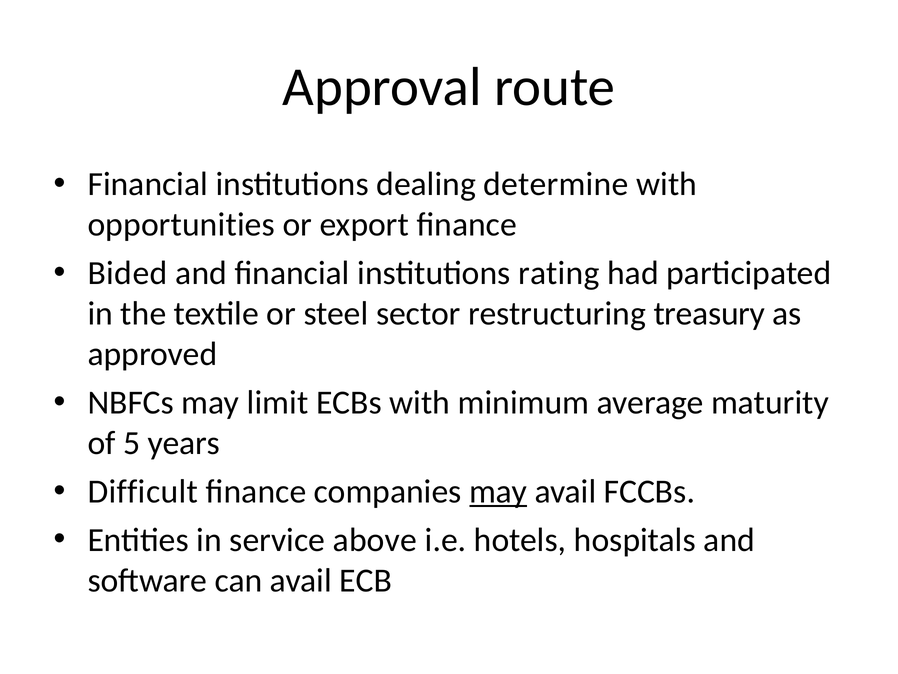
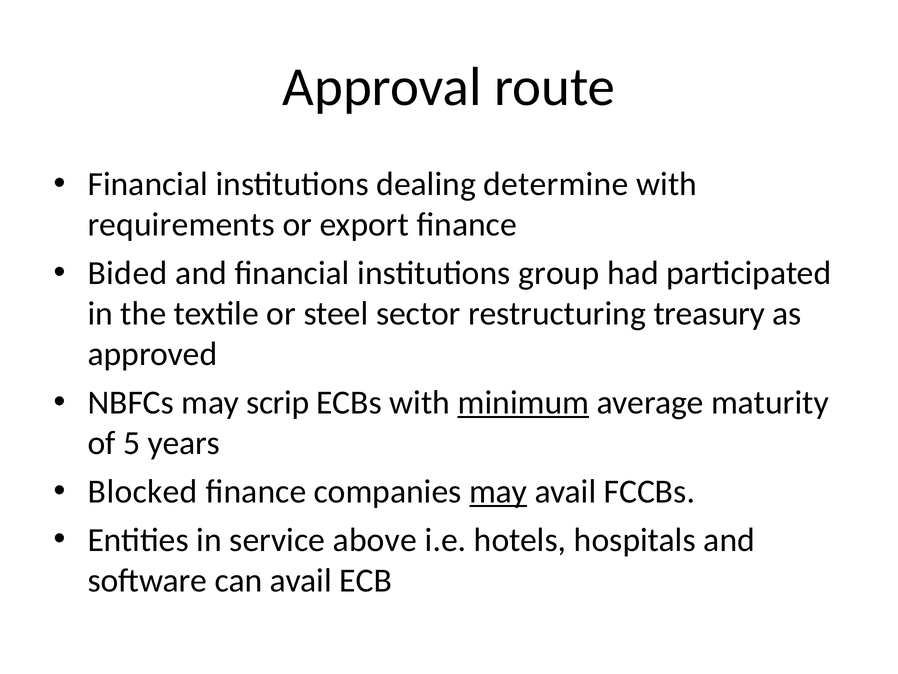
opportunities: opportunities -> requirements (181, 225)
rating: rating -> group (559, 273)
limit: limit -> scrip (278, 402)
minimum underline: none -> present (523, 402)
Difficult: Difficult -> Blocked (143, 491)
